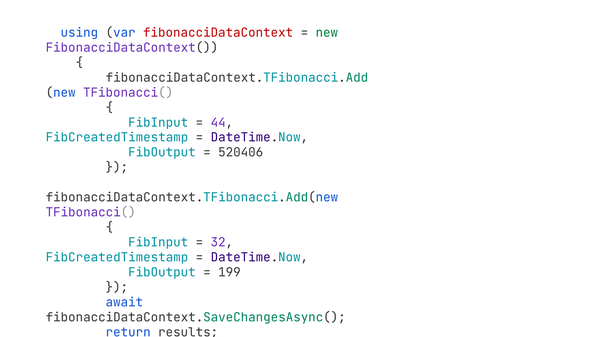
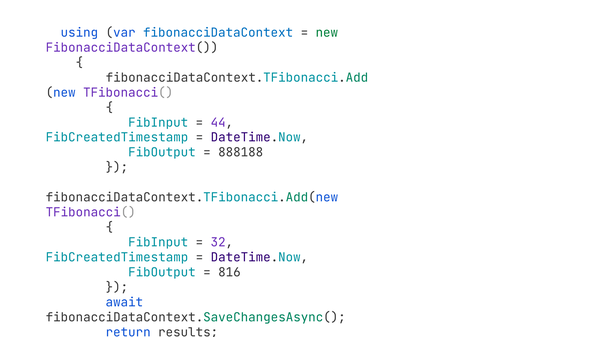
fibonacciDataContext colour: red -> blue (218, 33)
520406: 520406 -> 888188 (241, 152)
199: 199 -> 816 (229, 272)
